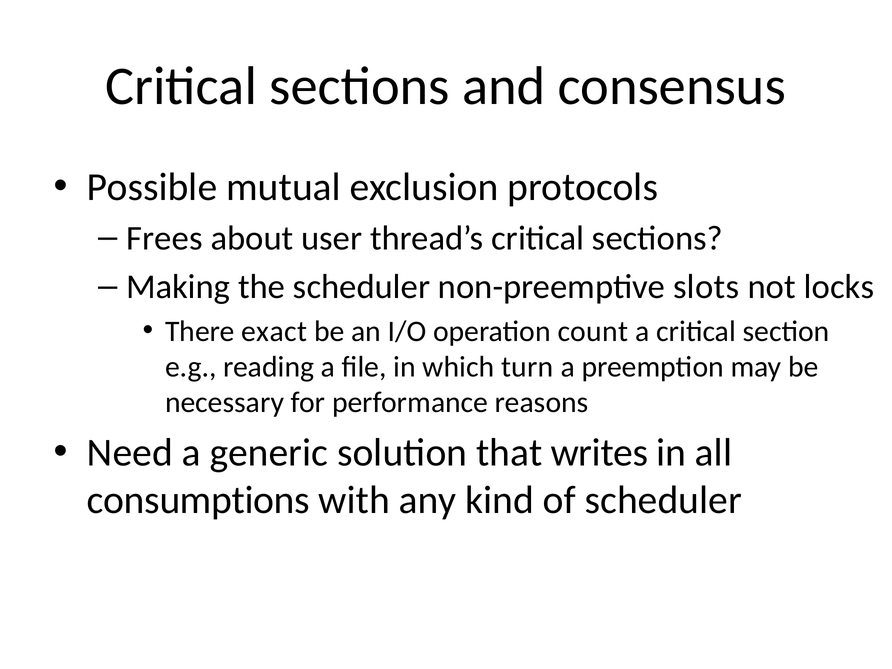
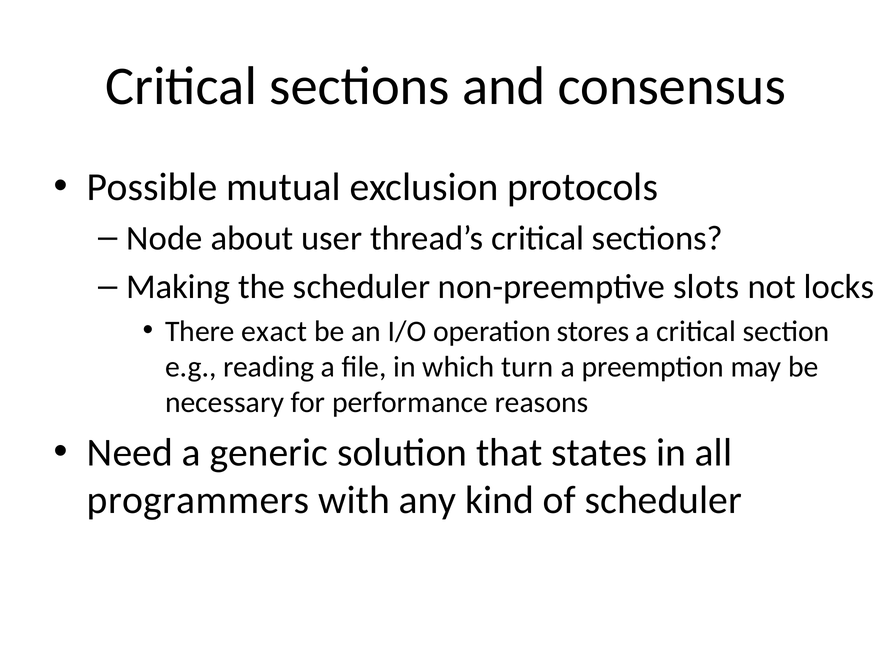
Frees: Frees -> Node (164, 238)
count: count -> stores (593, 331)
writes: writes -> states (599, 453)
consumptions: consumptions -> programmers (198, 500)
